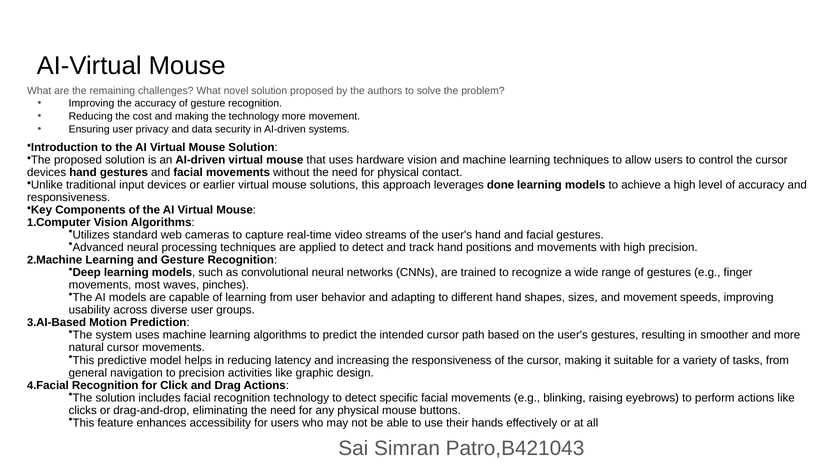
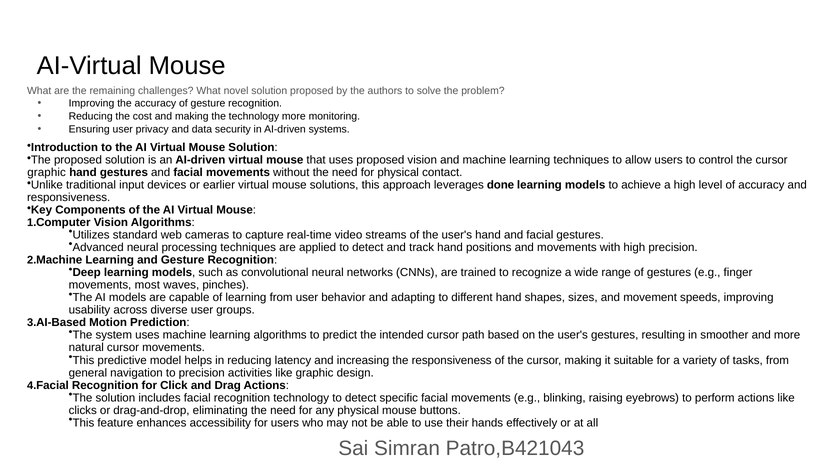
more movement: movement -> monitoring (334, 116)
uses hardware: hardware -> proposed (380, 160)
devices: devices -> graphic (47, 173)
